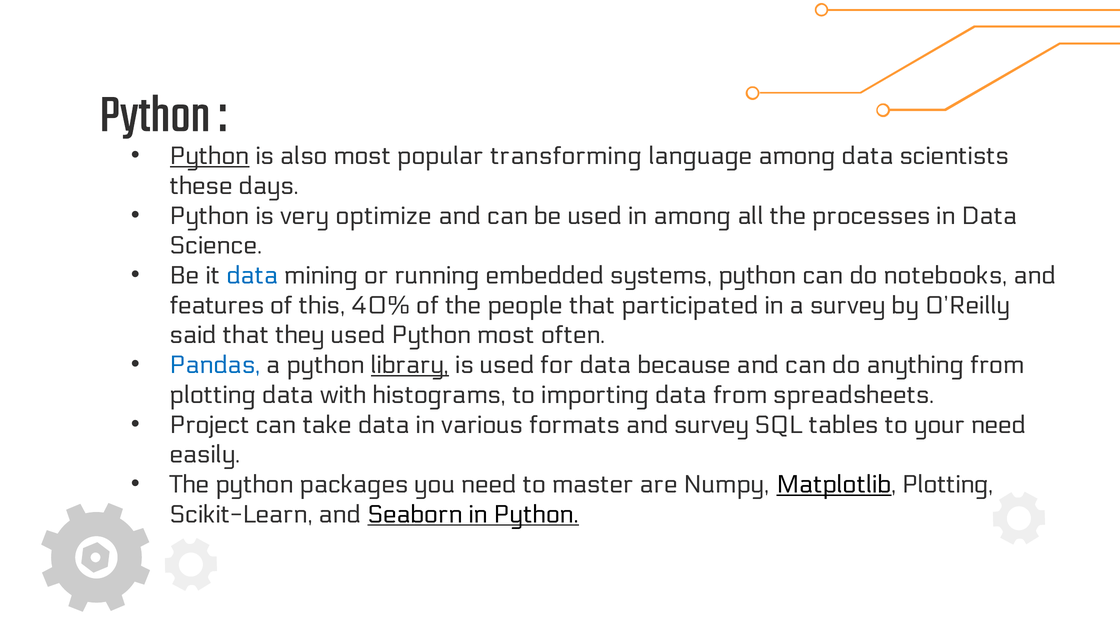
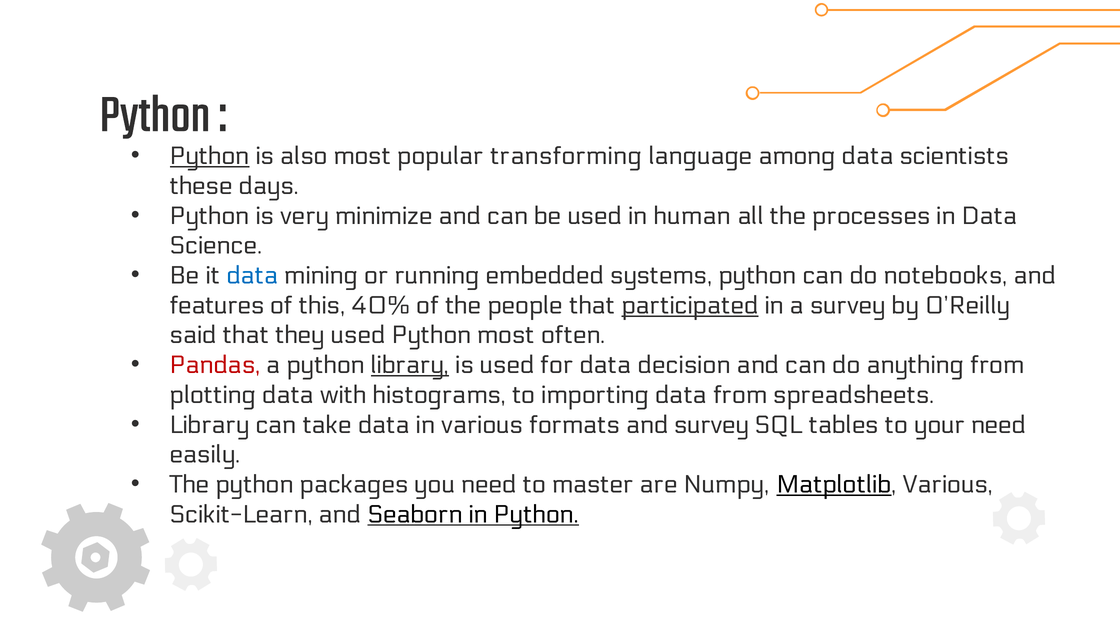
optimize: optimize -> minimize (384, 216)
in among: among -> human (692, 216)
participated underline: none -> present (690, 305)
Pandas colour: blue -> red (215, 365)
because: because -> decision (684, 365)
Project: Project -> Library (210, 425)
Matplotlib Plotting: Plotting -> Various (948, 485)
